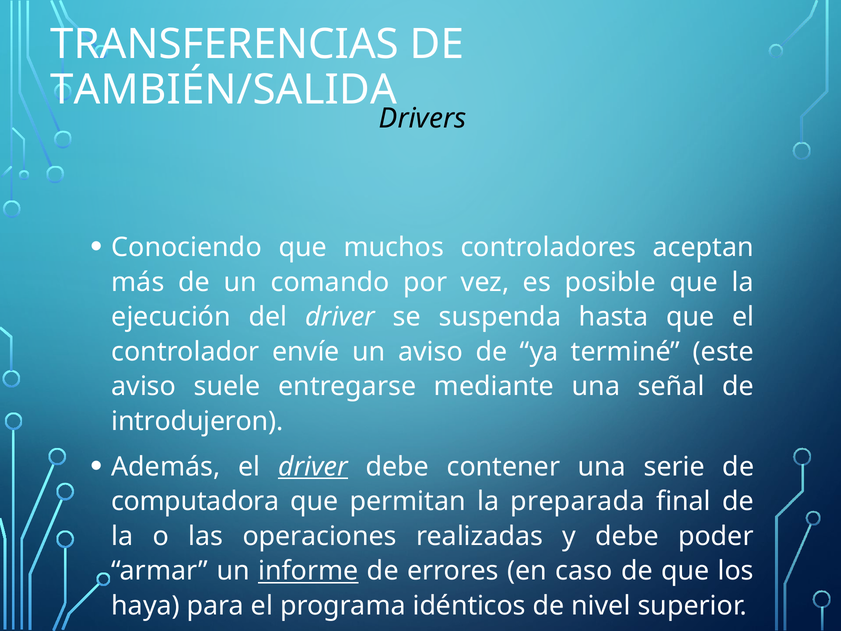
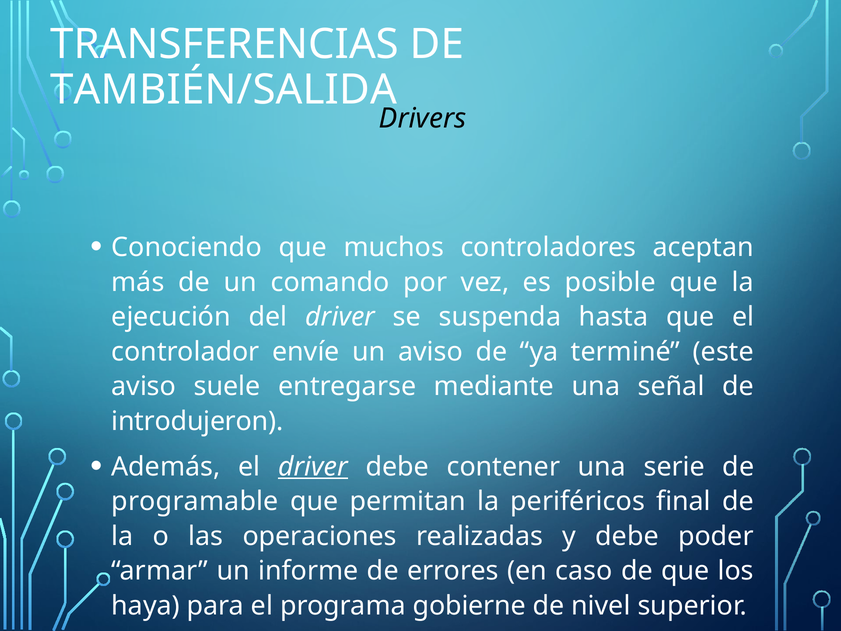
computadora: computadora -> programable (195, 501)
preparada: preparada -> periféricos (578, 501)
informe underline: present -> none (308, 571)
idénticos: idénticos -> gobierne (469, 606)
